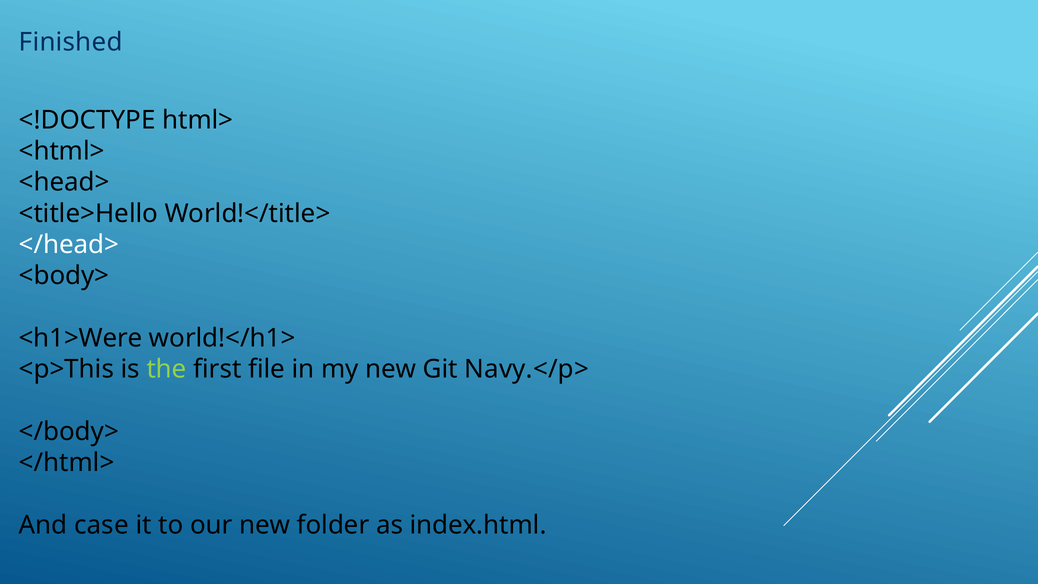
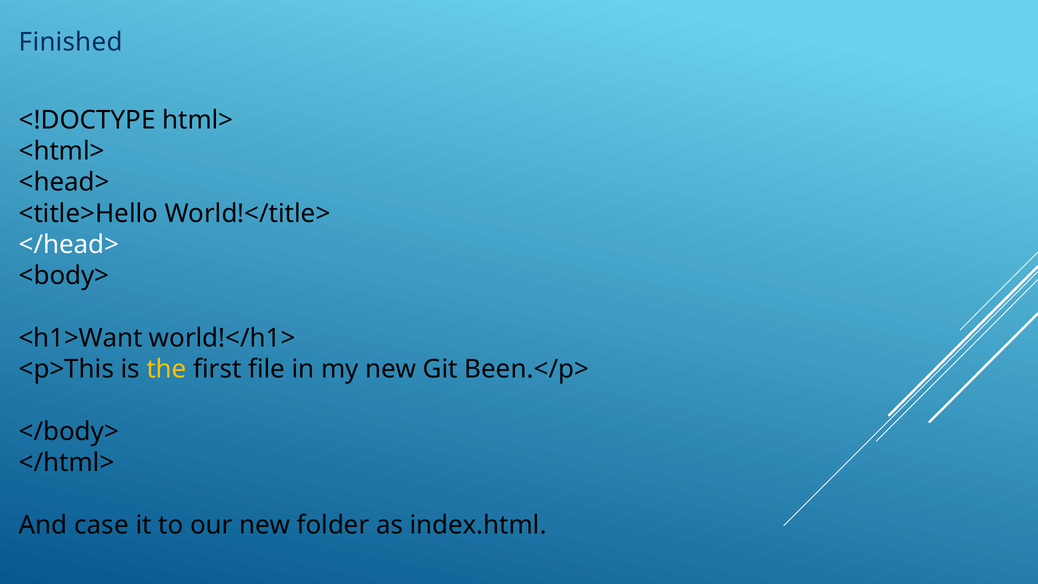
<h1>Were: <h1>Were -> <h1>Want (81, 338)
the colour: light green -> yellow (167, 369)
Navy.</p>: Navy.</p> -> Been.</p> (527, 369)
